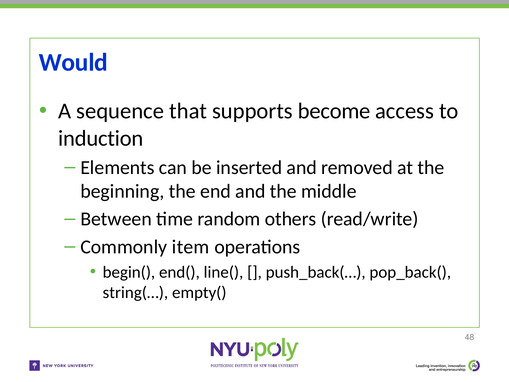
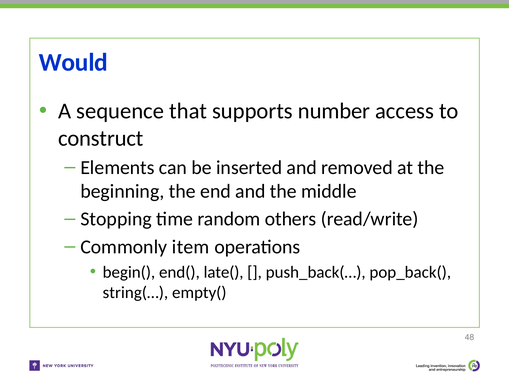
become: become -> number (334, 111)
induction: induction -> construct (101, 138)
Between: Between -> Stopping (116, 219)
line(: line( -> late( (224, 272)
